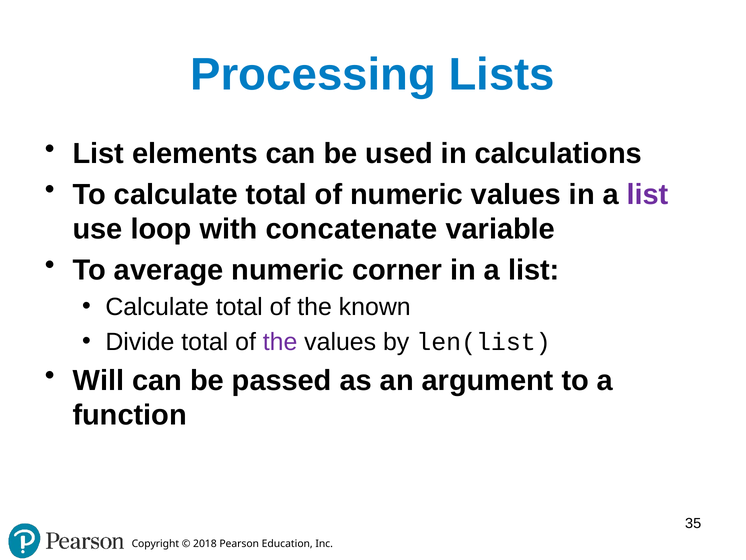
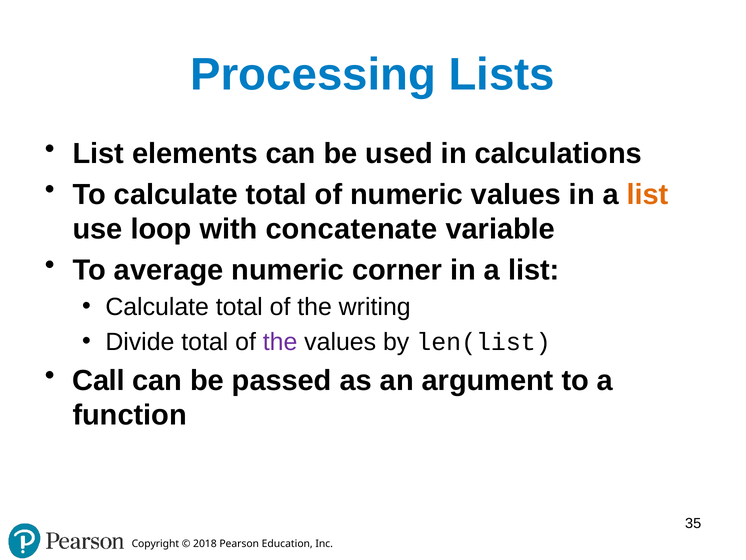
list colour: purple -> orange (648, 194)
known: known -> writing (375, 307)
Will: Will -> Call (99, 380)
